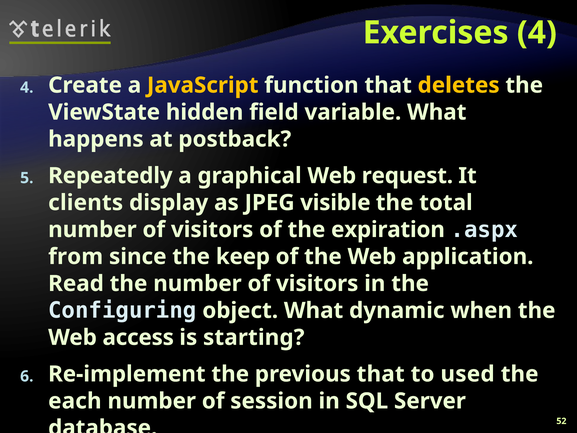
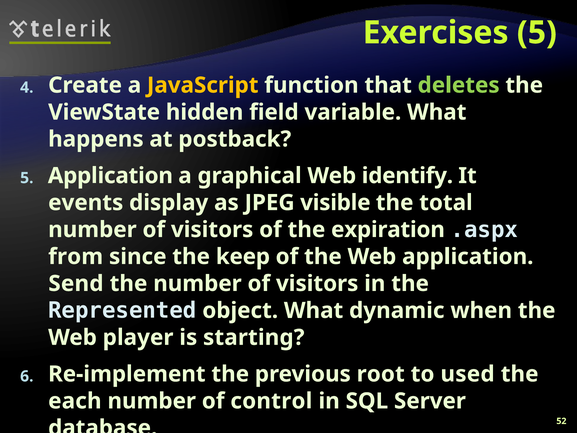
Exercises 4: 4 -> 5 (537, 33)
deletes colour: yellow -> light green (459, 85)
Repeatedly: Repeatedly -> Application (110, 176)
request: request -> identify (407, 176)
clients: clients -> events (86, 203)
Read: Read -> Send (76, 283)
Configuring: Configuring -> Represented (122, 310)
access: access -> player (138, 337)
previous that: that -> root (381, 374)
session: session -> control (271, 401)
